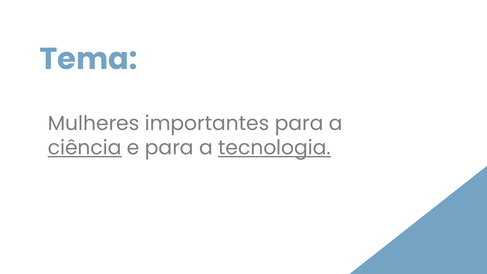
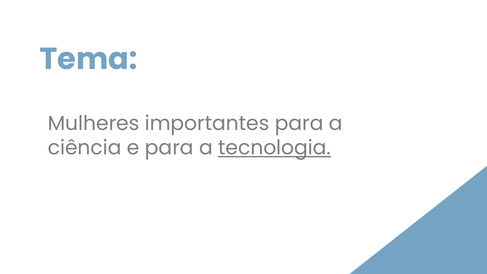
ciência underline: present -> none (85, 148)
